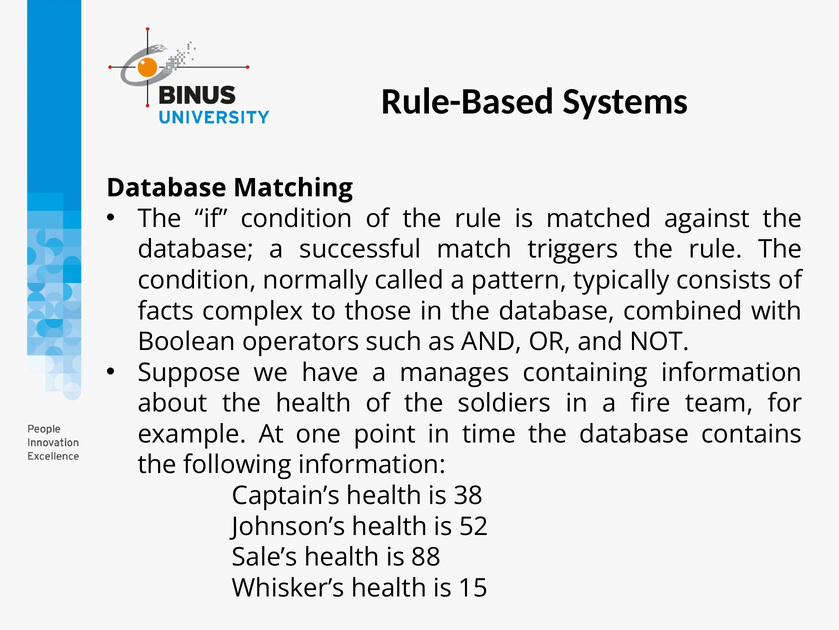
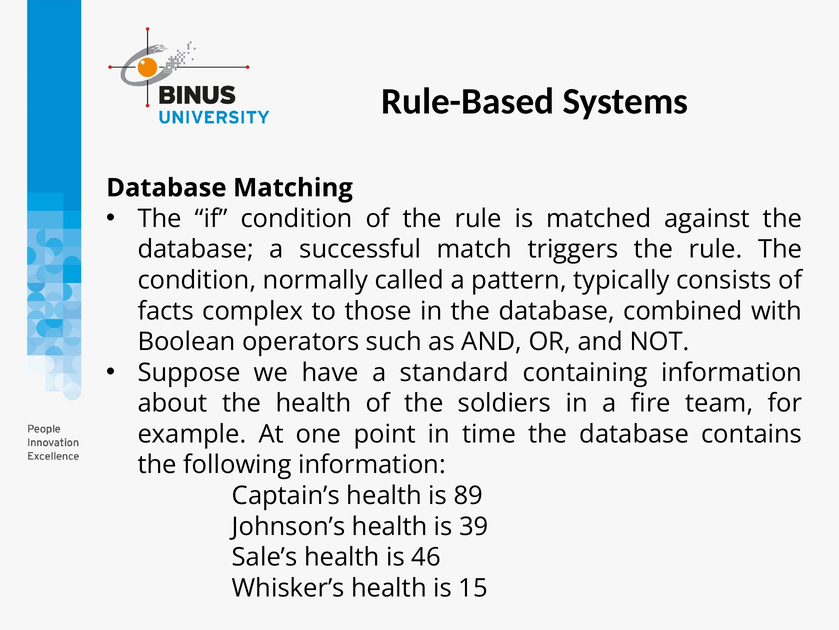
manages: manages -> standard (454, 372)
38: 38 -> 89 (468, 495)
52: 52 -> 39 (474, 526)
88: 88 -> 46 (426, 557)
